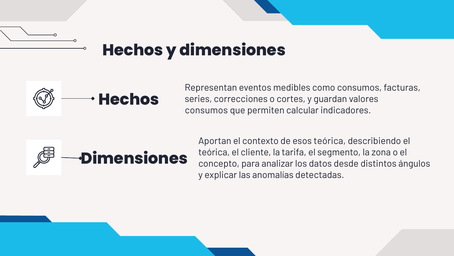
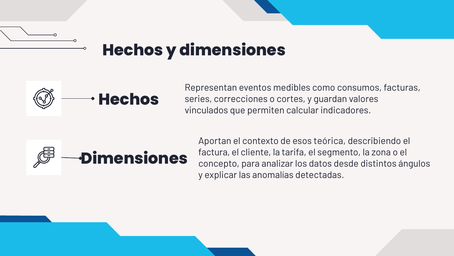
consumos: consumos -> vinculados (206, 110)
teórica: teórica -> factura (214, 152)
